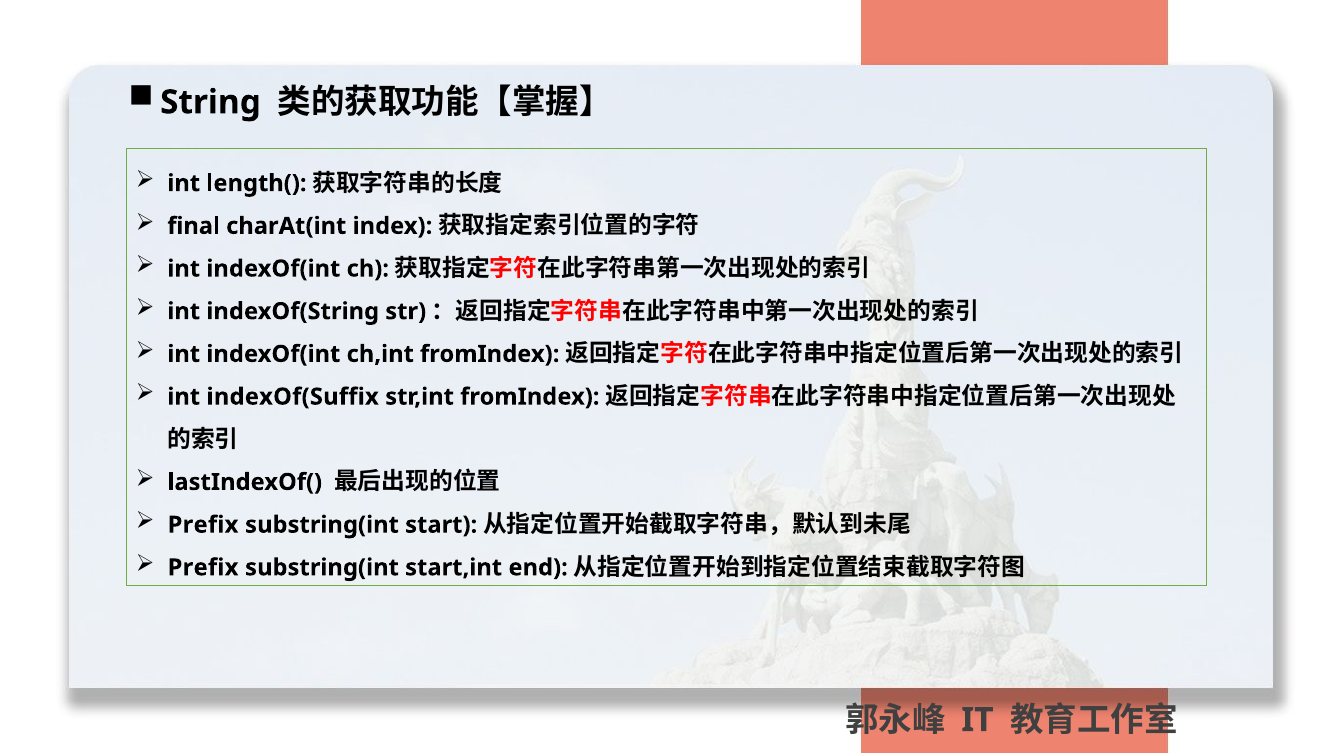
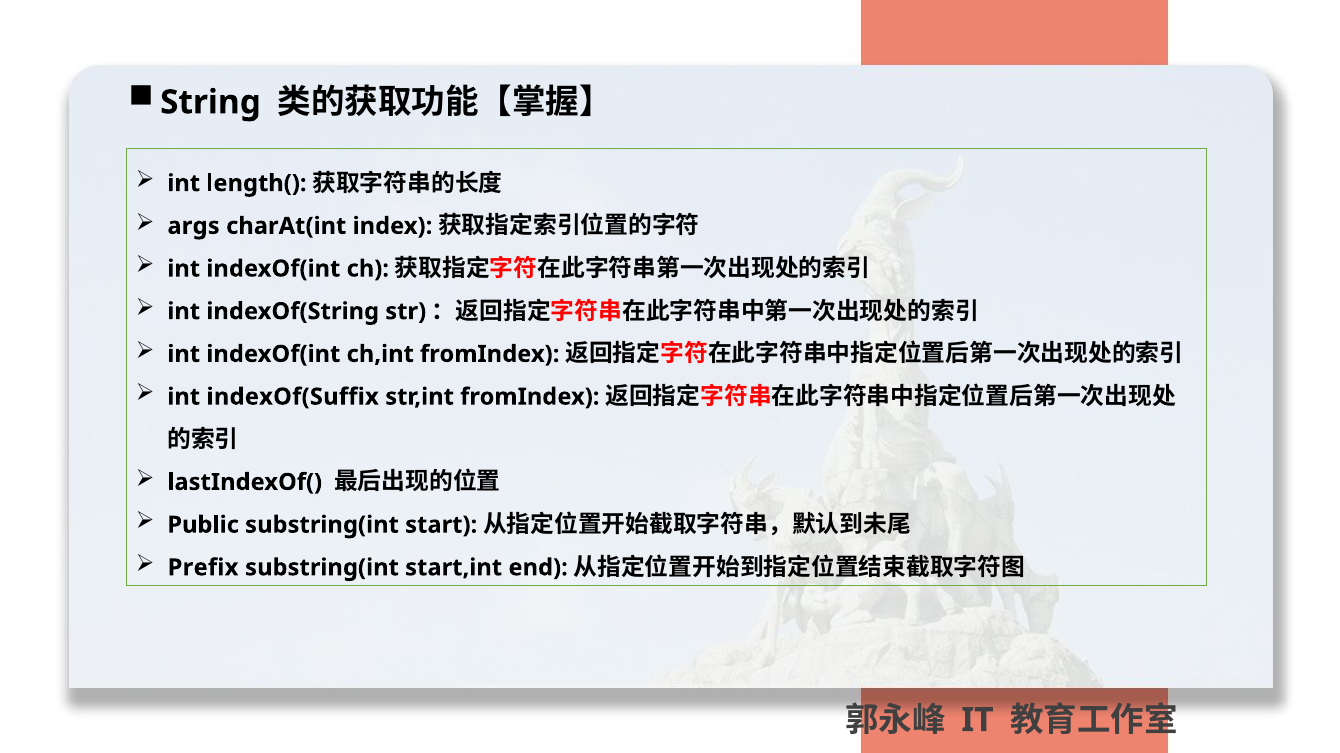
final: final -> args (193, 226)
Prefix: Prefix -> Public (203, 525)
